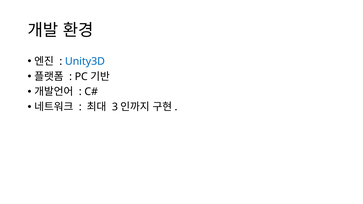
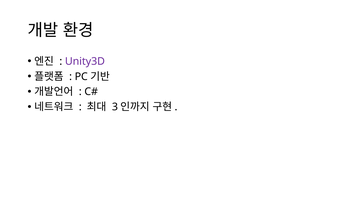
Unity3D colour: blue -> purple (85, 61)
